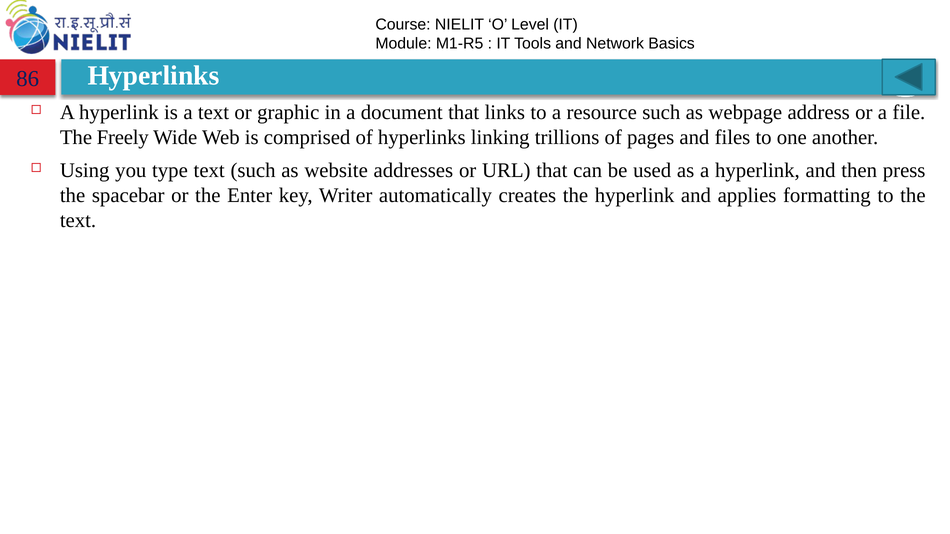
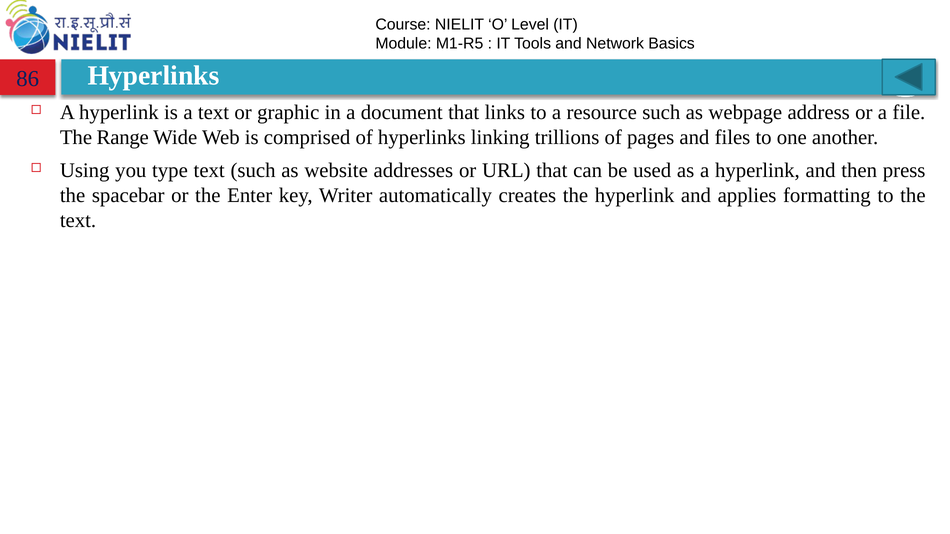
Freely: Freely -> Range (123, 138)
